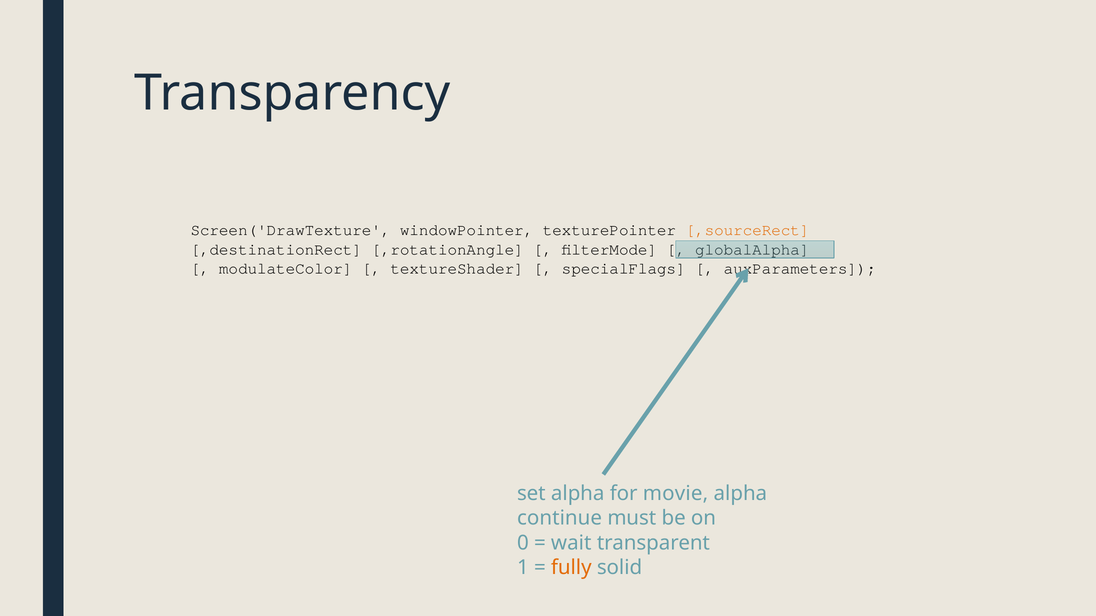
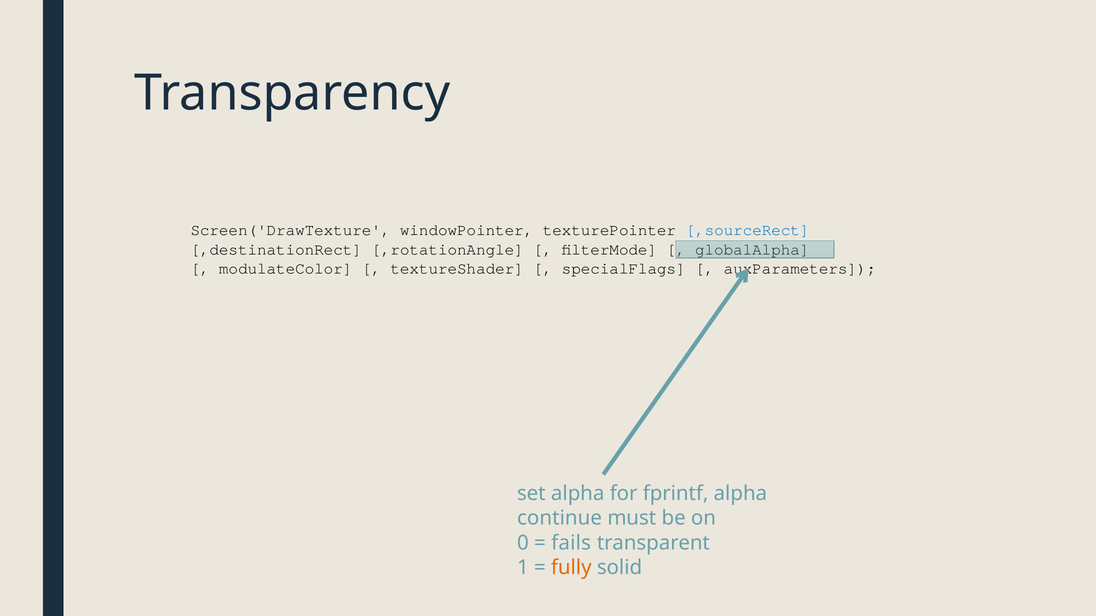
,sourceRect colour: orange -> blue (748, 230)
movie: movie -> fprintf (676, 494)
wait: wait -> fails (571, 543)
